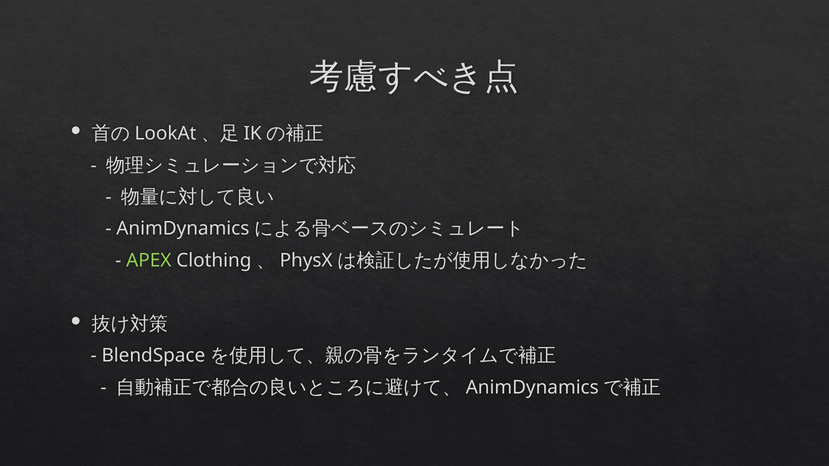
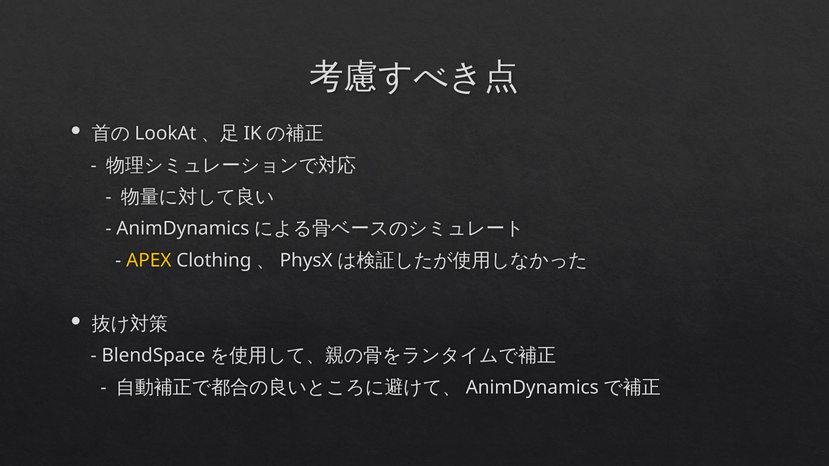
APEX colour: light green -> yellow (149, 261)
